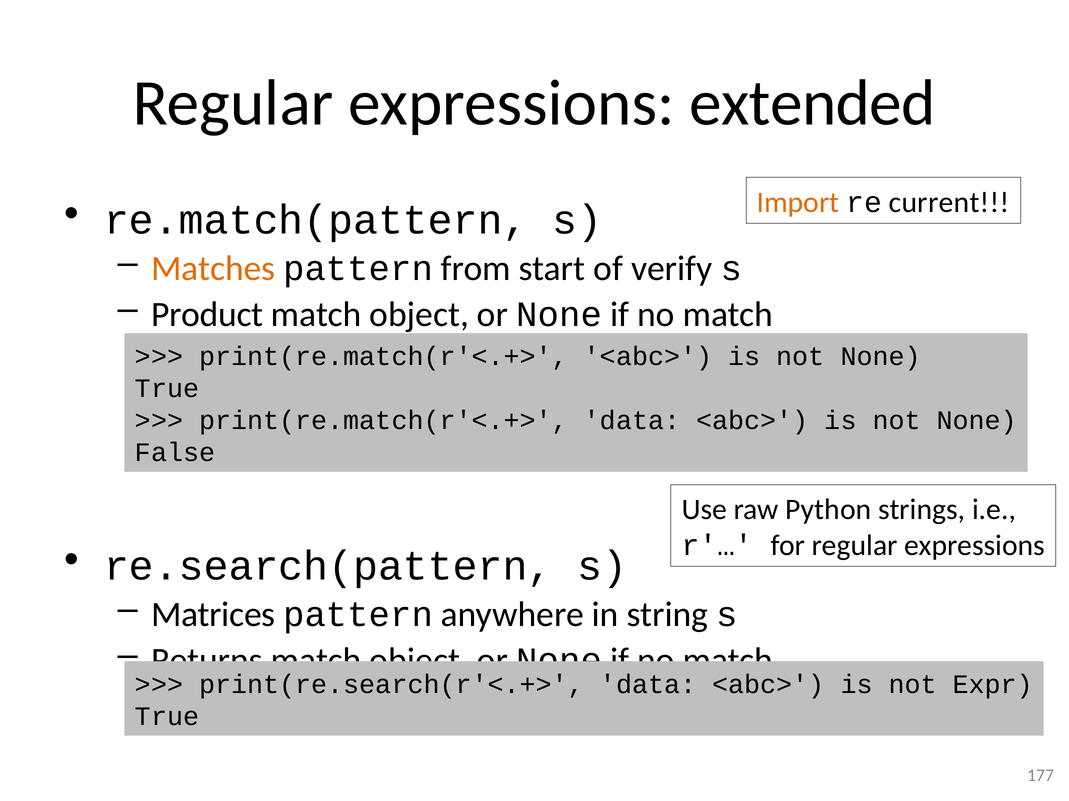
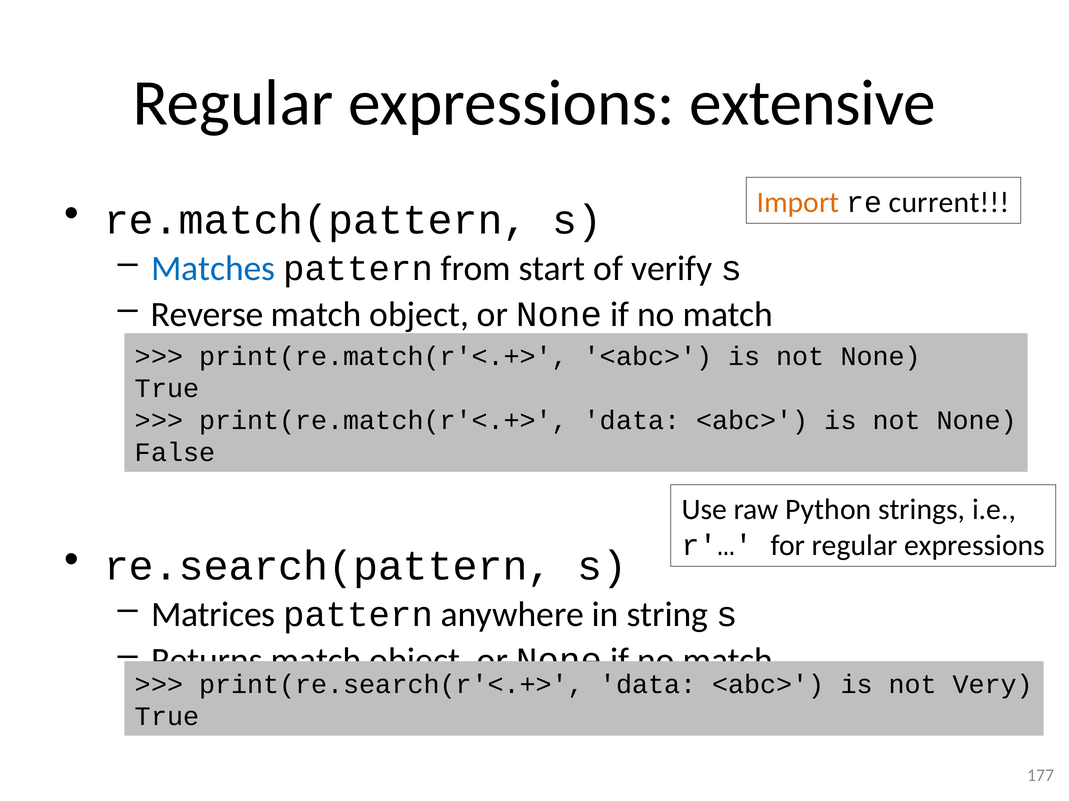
extended: extended -> extensive (813, 103)
Matches colour: orange -> blue (213, 269)
Product: Product -> Reverse (207, 315)
Expr: Expr -> Very (993, 685)
